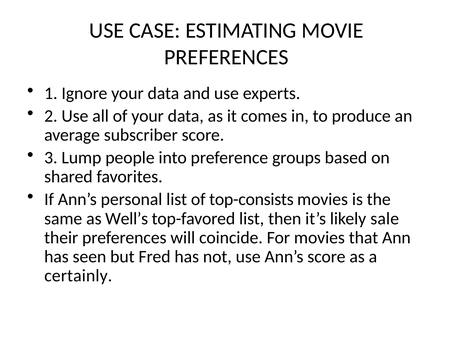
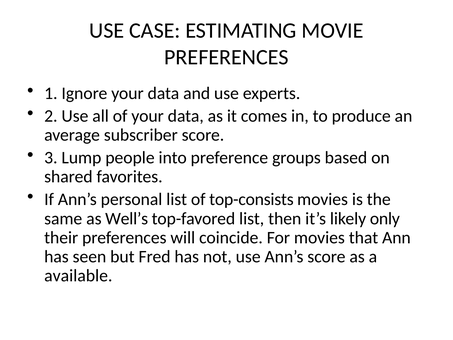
sale: sale -> only (385, 218)
certainly: certainly -> available (78, 275)
